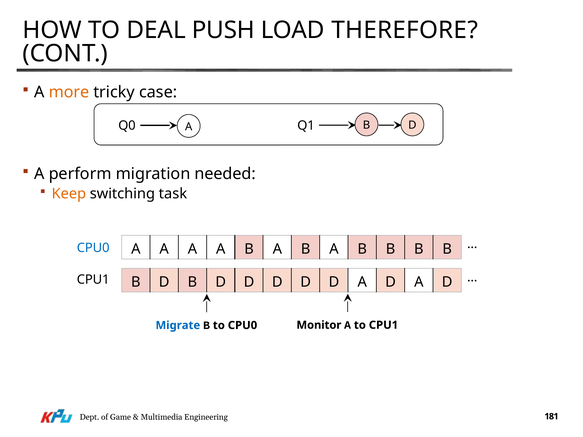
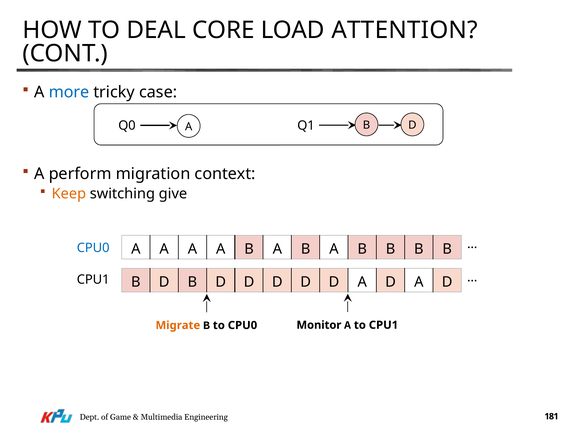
PUSH: PUSH -> CORE (223, 30)
THEREFORE: THEREFORE -> ATTENTION (405, 30)
more colour: orange -> blue (69, 92)
needed: needed -> context (225, 174)
task: task -> give (173, 194)
Migrate colour: blue -> orange (178, 325)
